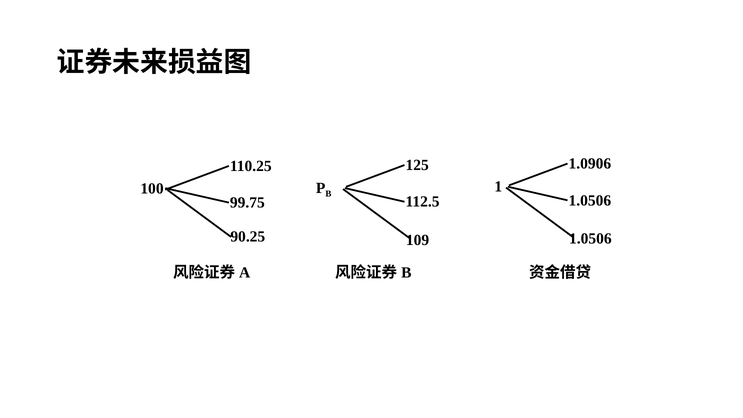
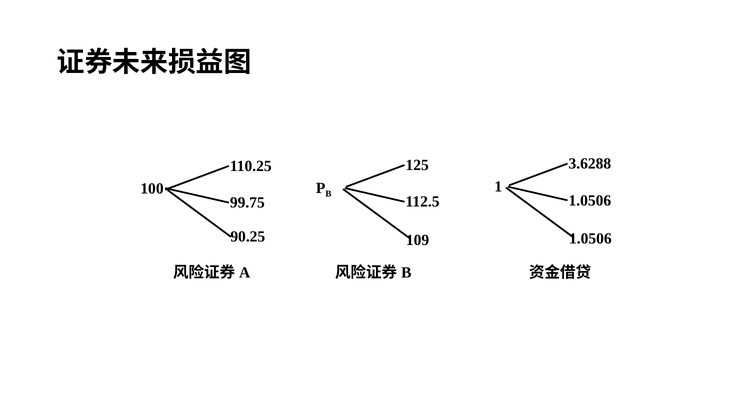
1.0906: 1.0906 -> 3.6288 (590, 164)
